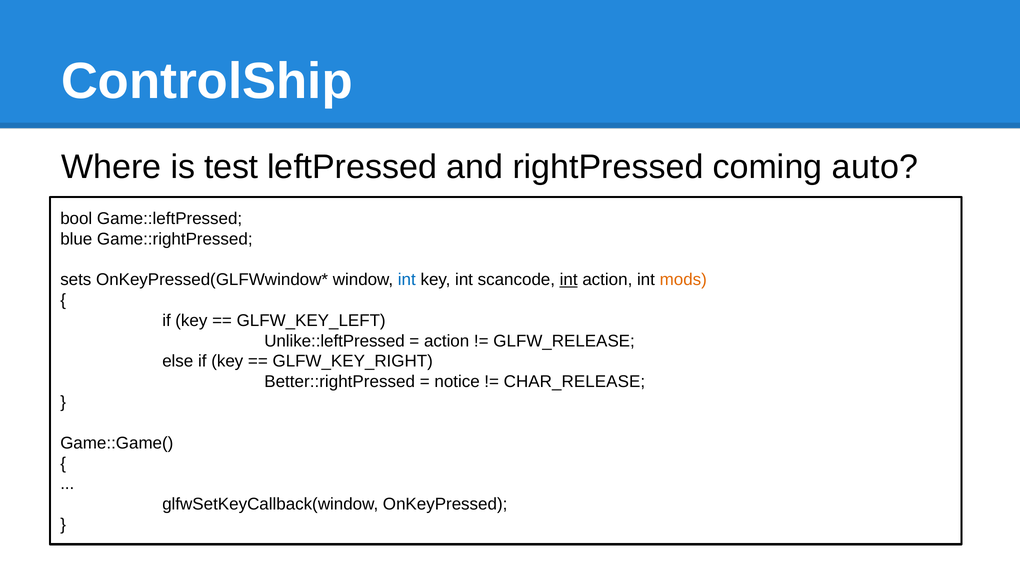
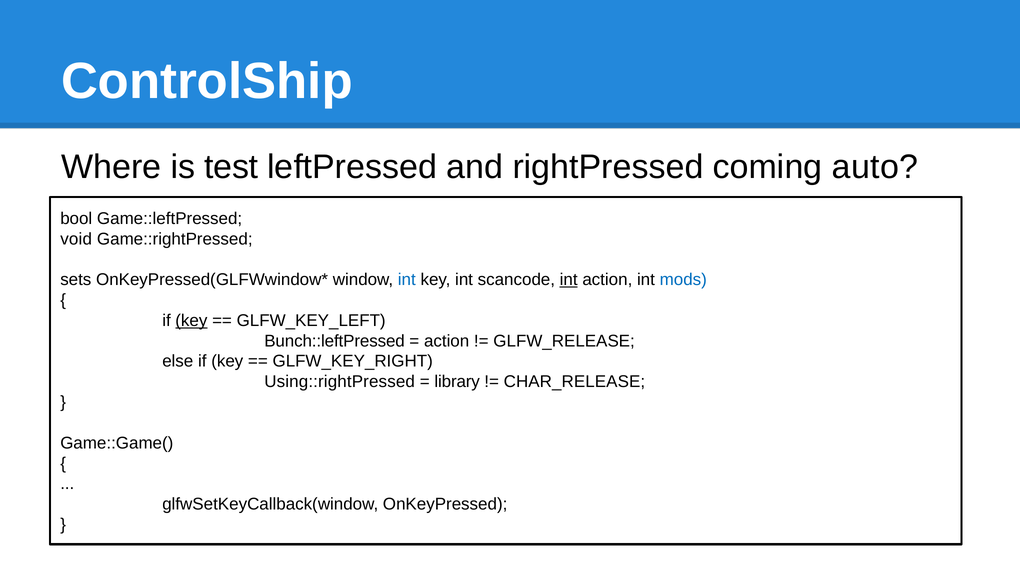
blue: blue -> void (76, 239)
mods colour: orange -> blue (683, 280)
key underline: none -> present (191, 320)
Unlike::leftPressed: Unlike::leftPressed -> Bunch::leftPressed (335, 341)
Better::rightPressed: Better::rightPressed -> Using::rightPressed (340, 382)
notice: notice -> library (457, 382)
